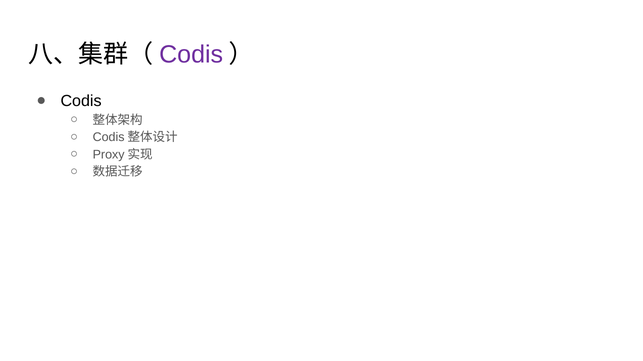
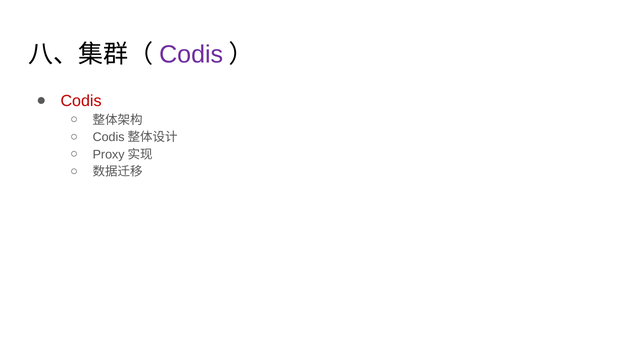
Codis colour: black -> red (81, 101)
